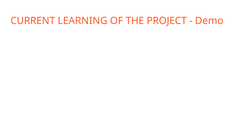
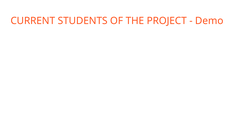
LEARNING: LEARNING -> STUDENTS (83, 21)
